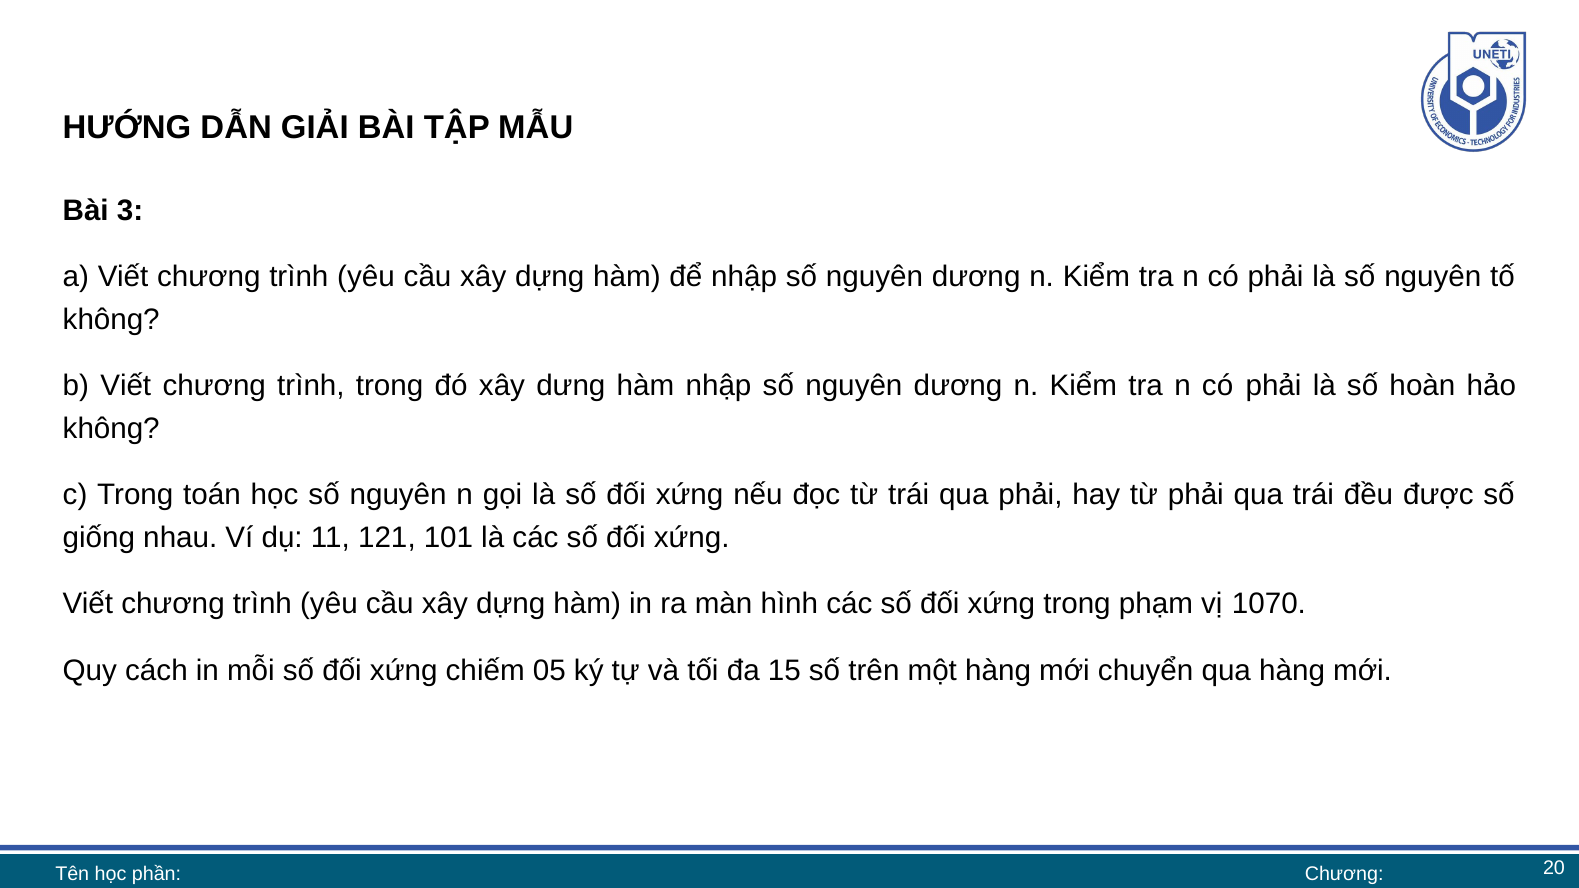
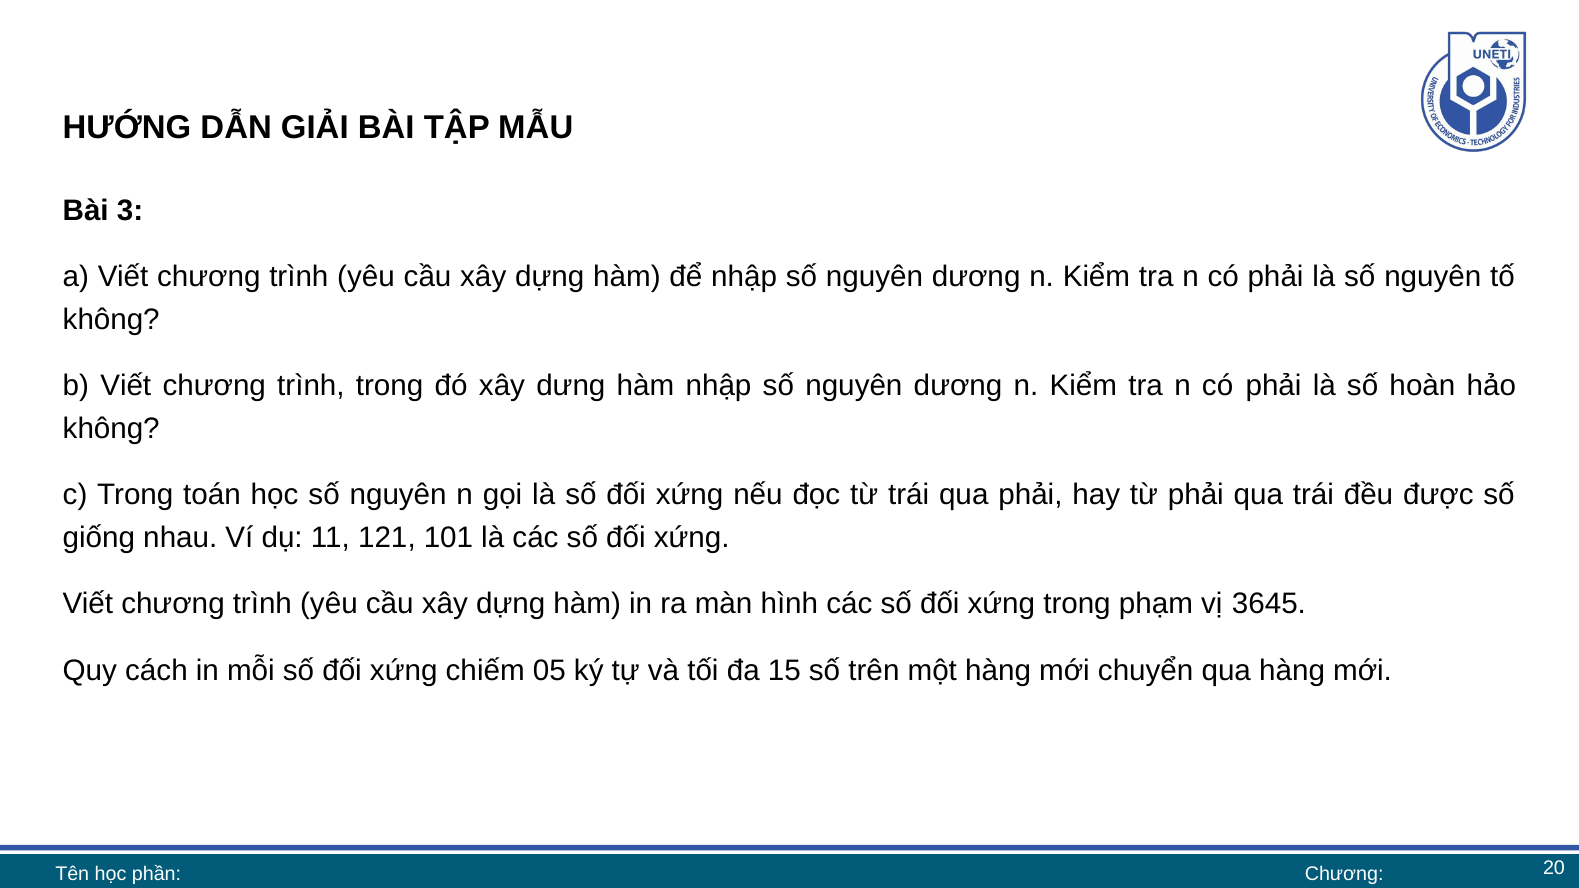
1070: 1070 -> 3645 (1269, 604)
